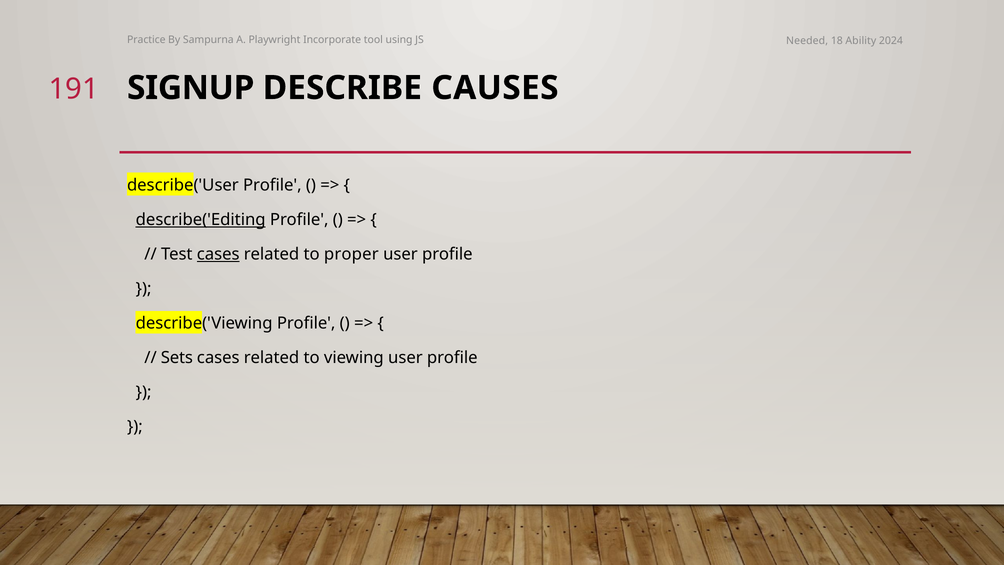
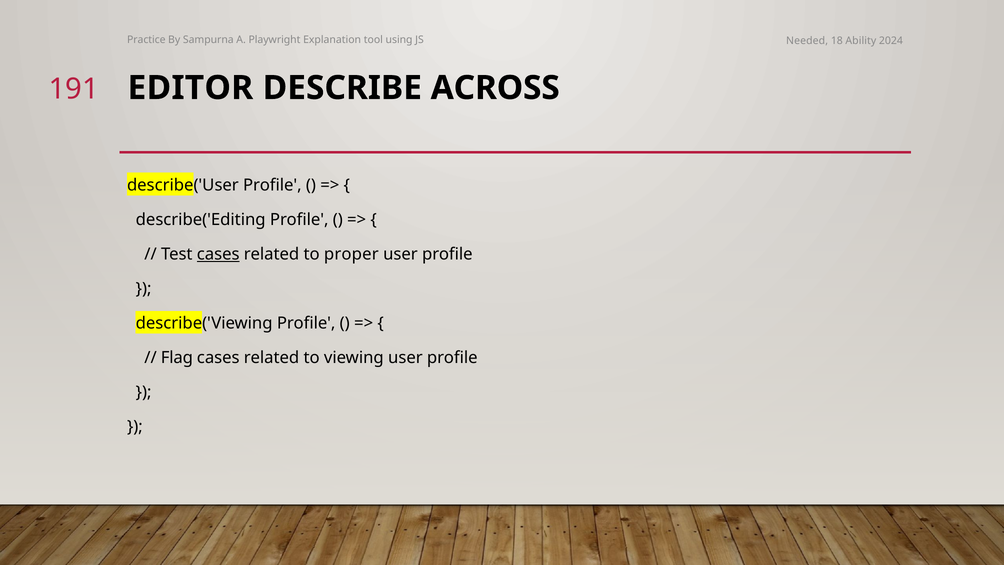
Incorporate: Incorporate -> Explanation (332, 40)
SIGNUP: SIGNUP -> EDITOR (190, 88)
CAUSES: CAUSES -> ACROSS (495, 88)
describe('Editing underline: present -> none (201, 219)
Sets: Sets -> Flag (177, 358)
